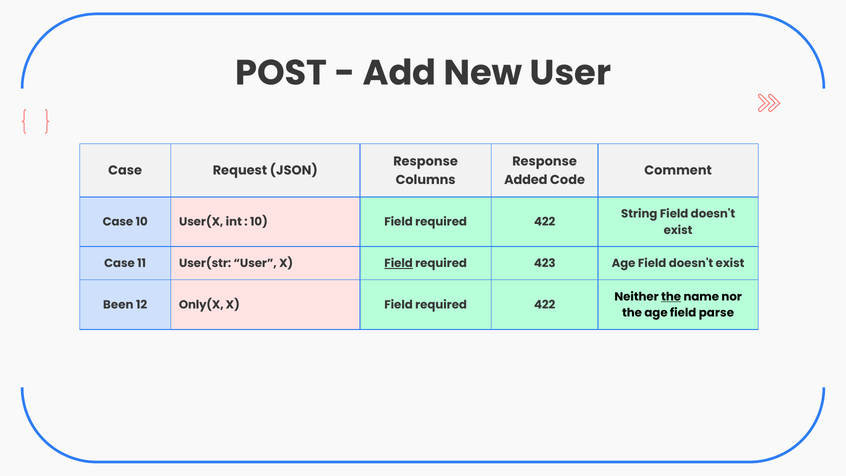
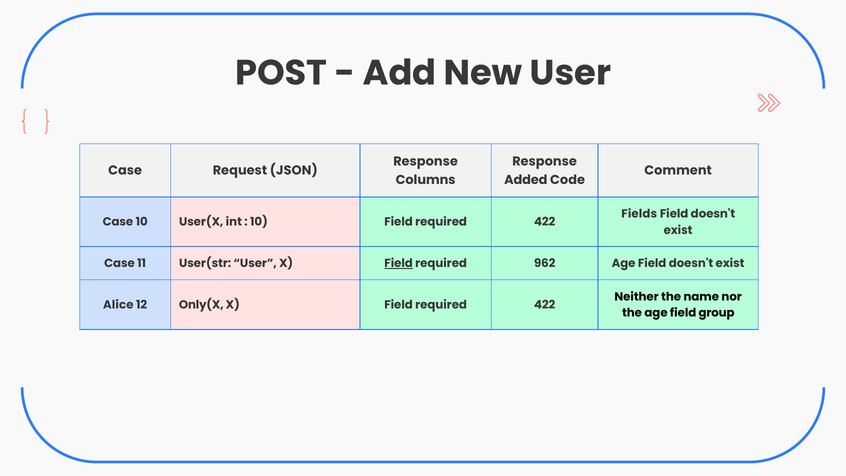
String: String -> Fields (639, 214)
423: 423 -> 962 (545, 263)
the underline: present -> none (671, 297)
Been: Been -> Alice (118, 305)
parse: parse -> group (717, 313)
